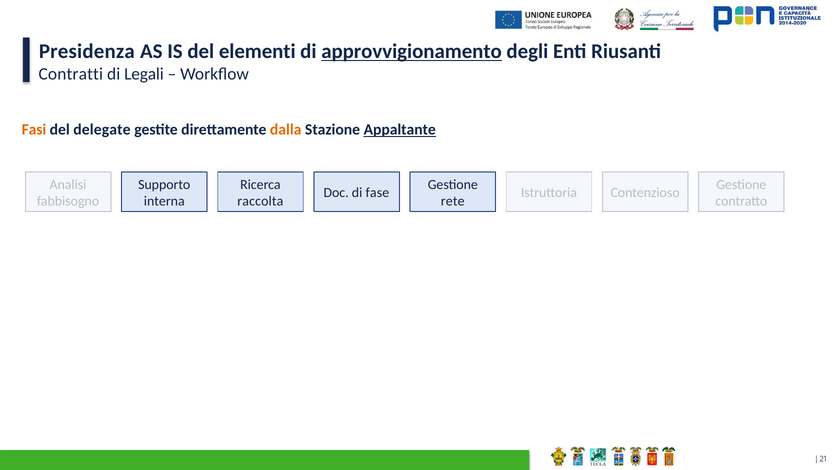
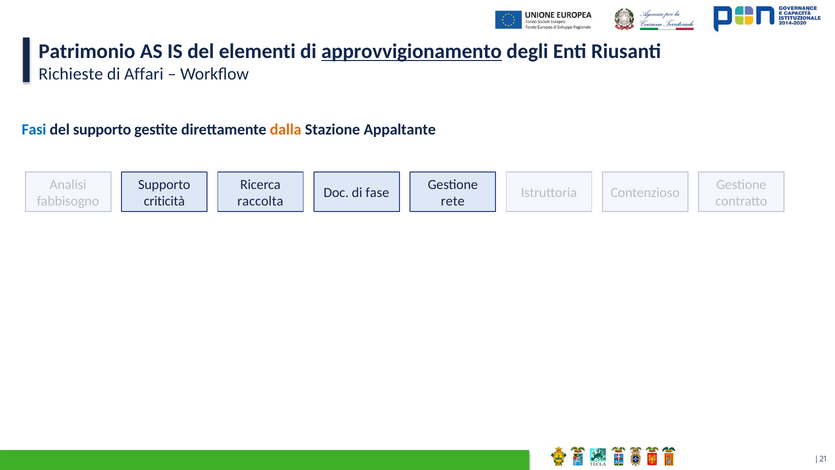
Presidenza: Presidenza -> Patrimonio (87, 52)
Contratti: Contratti -> Richieste (71, 74)
Legali: Legali -> Affari (144, 74)
Fasi colour: orange -> blue (34, 130)
del delegate: delegate -> supporto (102, 130)
Appaltante underline: present -> none (400, 130)
interna: interna -> criticità (164, 201)
